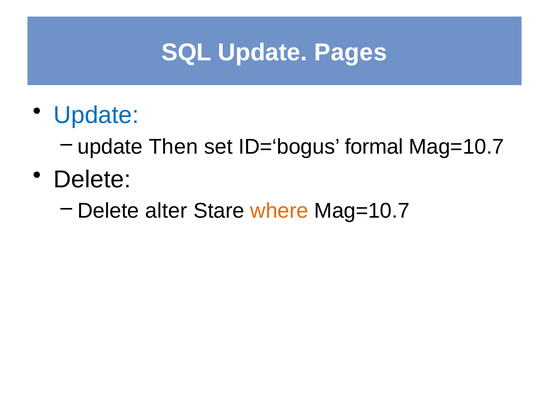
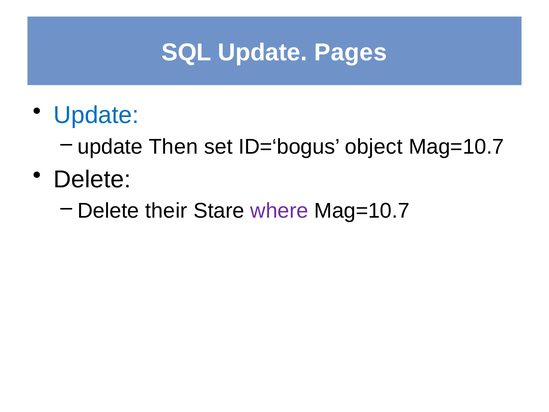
formal: formal -> object (374, 147)
alter: alter -> their (166, 211)
where colour: orange -> purple (279, 211)
